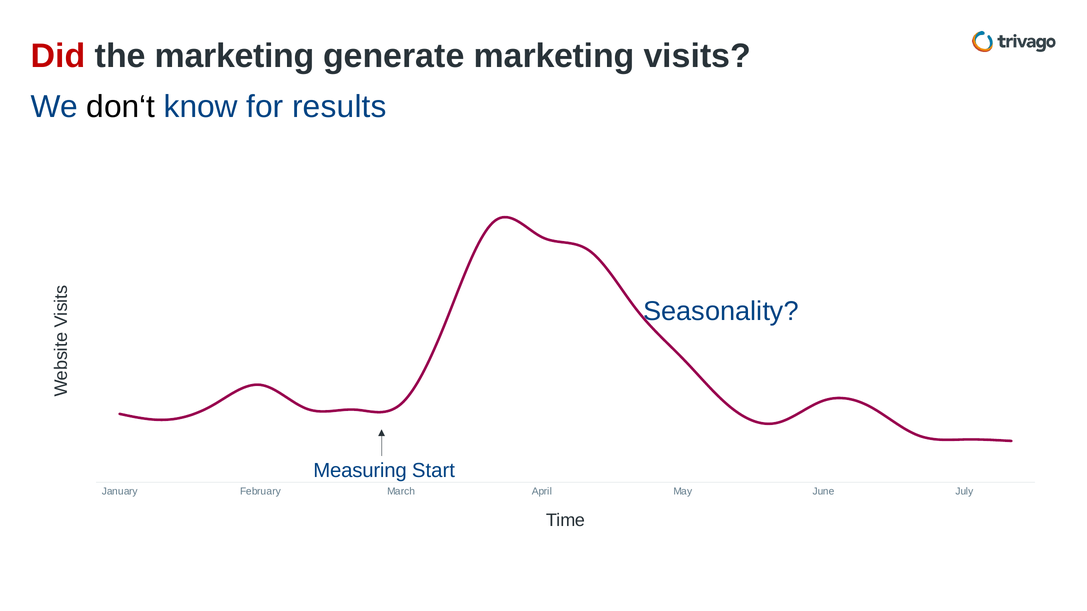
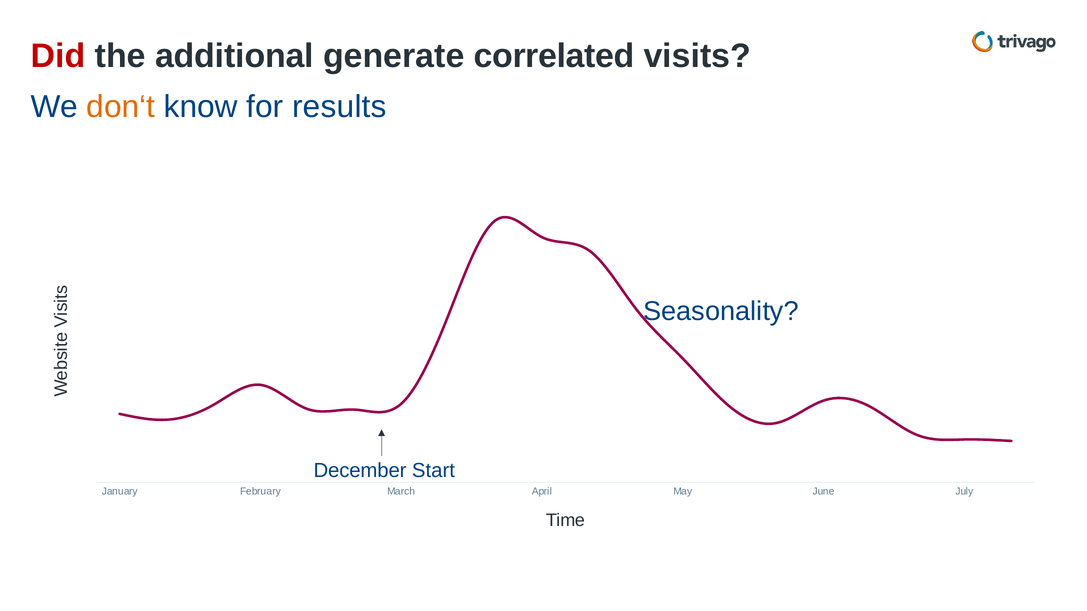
the marketing: marketing -> additional (234, 56)
generate marketing: marketing -> correlated (554, 56)
don‘t colour: black -> orange (121, 107)
Measuring: Measuring -> December (360, 471)
